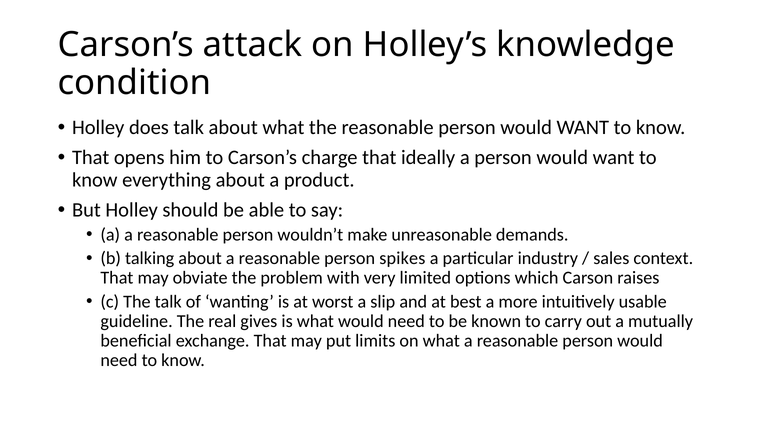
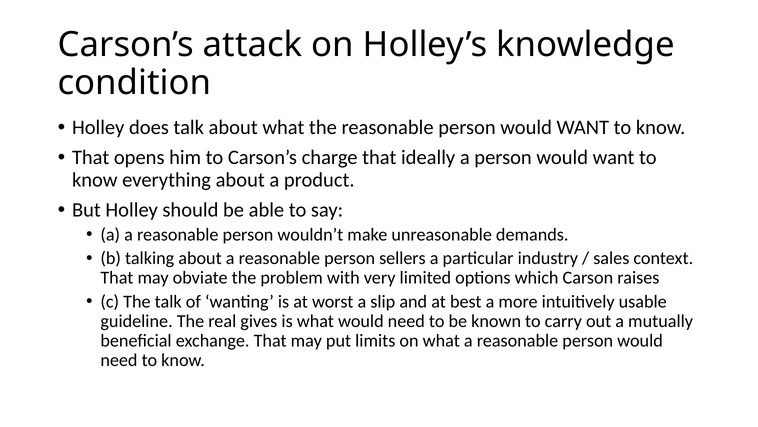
spikes: spikes -> sellers (402, 258)
